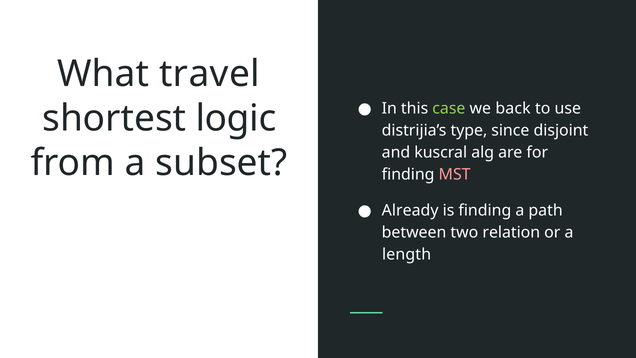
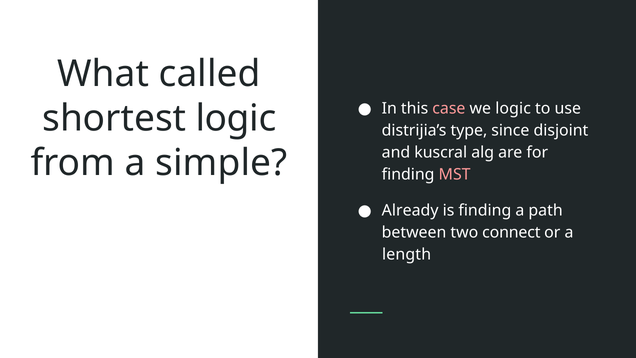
travel: travel -> called (210, 74)
case colour: light green -> pink (449, 109)
we back: back -> logic (513, 109)
subset: subset -> simple (221, 163)
relation: relation -> connect (511, 232)
